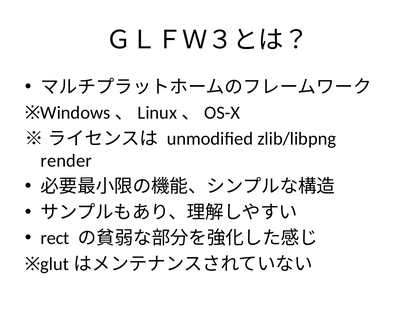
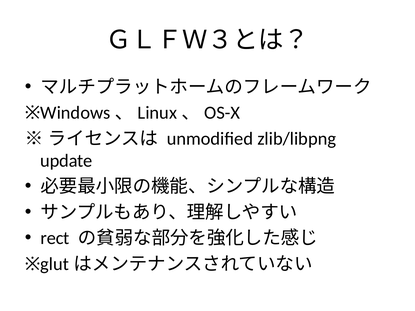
render: render -> update (66, 161)
